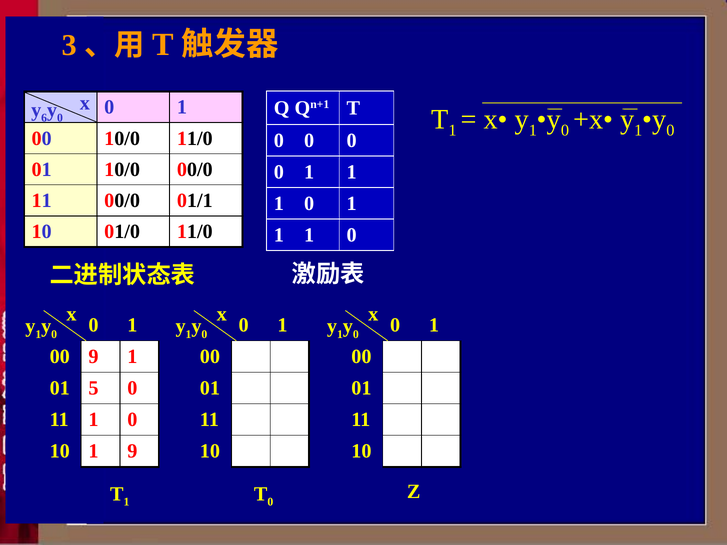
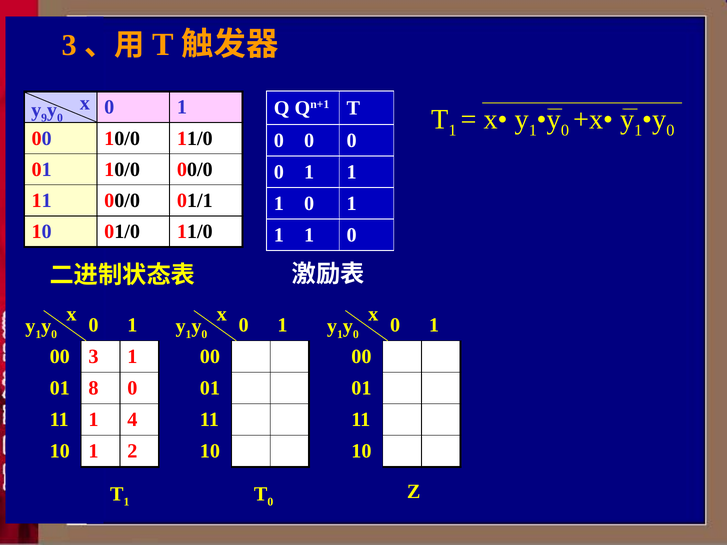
6: 6 -> 9 (44, 118)
00 9: 9 -> 3 (93, 357)
5: 5 -> 8 (93, 388)
11 1 0: 0 -> 4 (132, 420)
1 9: 9 -> 2 (132, 451)
